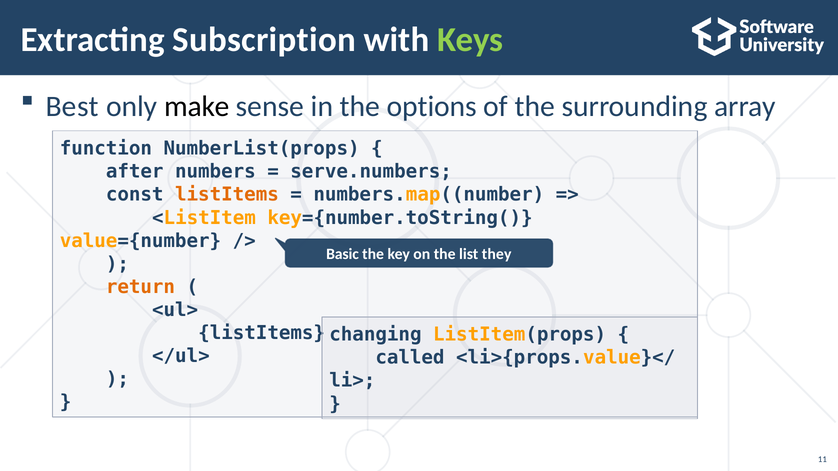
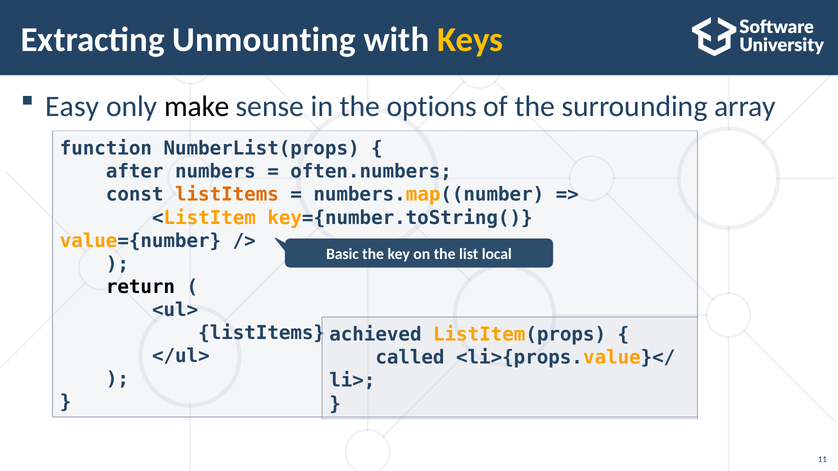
Subscription: Subscription -> Unmounting (264, 40)
Keys colour: light green -> yellow (470, 40)
Best: Best -> Easy (72, 106)
serve.numbers: serve.numbers -> often.numbers (371, 172)
they: they -> local (497, 254)
return colour: orange -> black (140, 287)
changing: changing -> achieved (375, 335)
